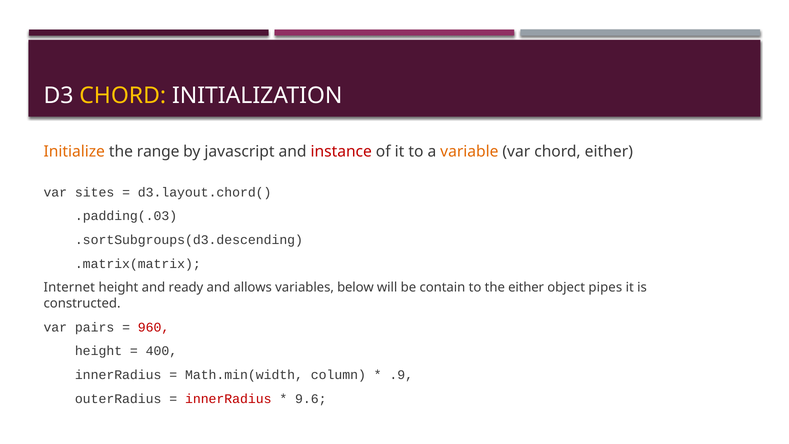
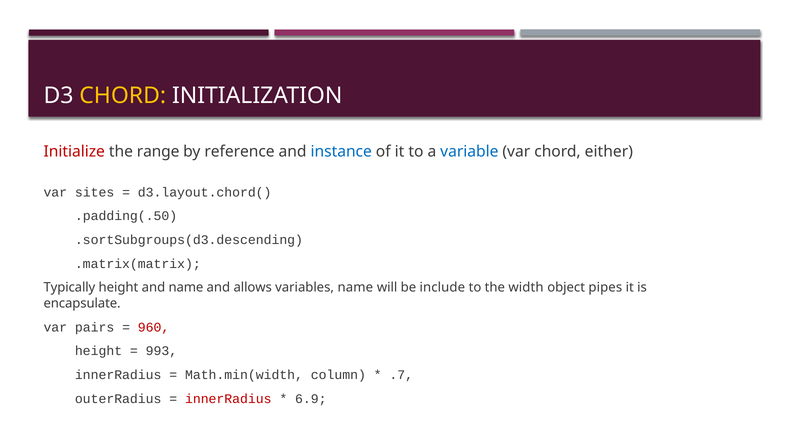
Initialize colour: orange -> red (74, 151)
javascript: javascript -> reference (240, 151)
instance colour: red -> blue (341, 151)
variable colour: orange -> blue (469, 151)
.padding(.03: .padding(.03 -> .padding(.50 (126, 216)
Internet: Internet -> Typically (69, 287)
and ready: ready -> name (186, 287)
variables below: below -> name (355, 287)
contain: contain -> include (442, 287)
the either: either -> width (526, 287)
constructed: constructed -> encapsulate (82, 303)
400: 400 -> 993 (161, 351)
.9: .9 -> .7 (401, 375)
9.6: 9.6 -> 6.9 (311, 399)
